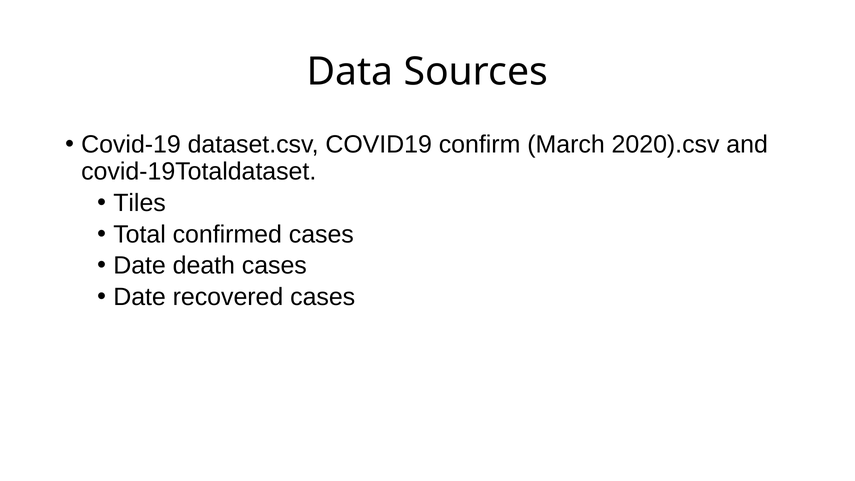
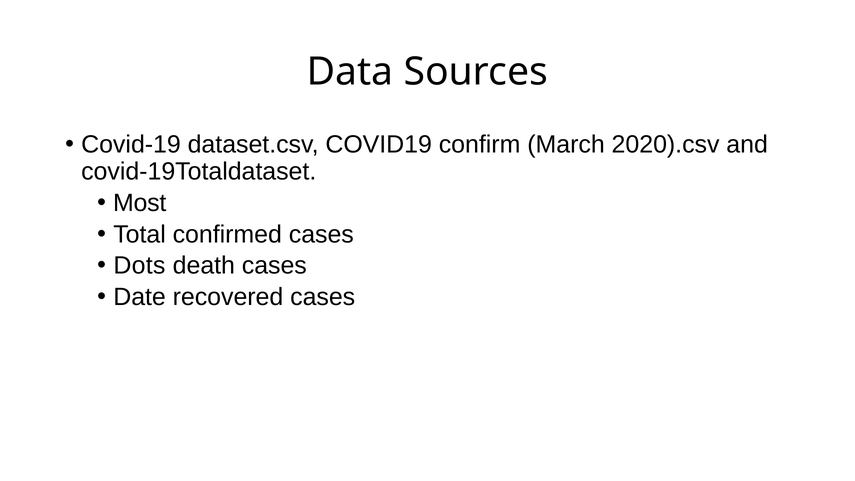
Tiles: Tiles -> Most (140, 203)
Date: Date -> Dots (139, 266)
